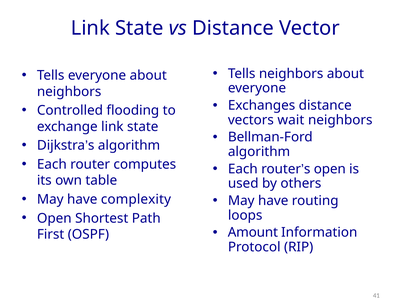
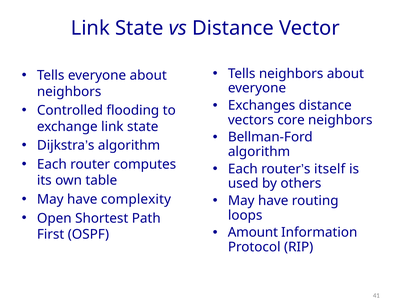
wait: wait -> core (291, 120)
open: open -> itself (330, 169)
